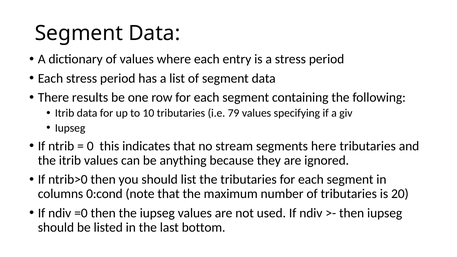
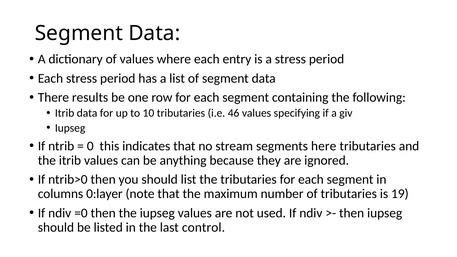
79: 79 -> 46 (234, 113)
0:cond: 0:cond -> 0:layer (104, 194)
20: 20 -> 19 (400, 194)
bottom: bottom -> control (203, 227)
